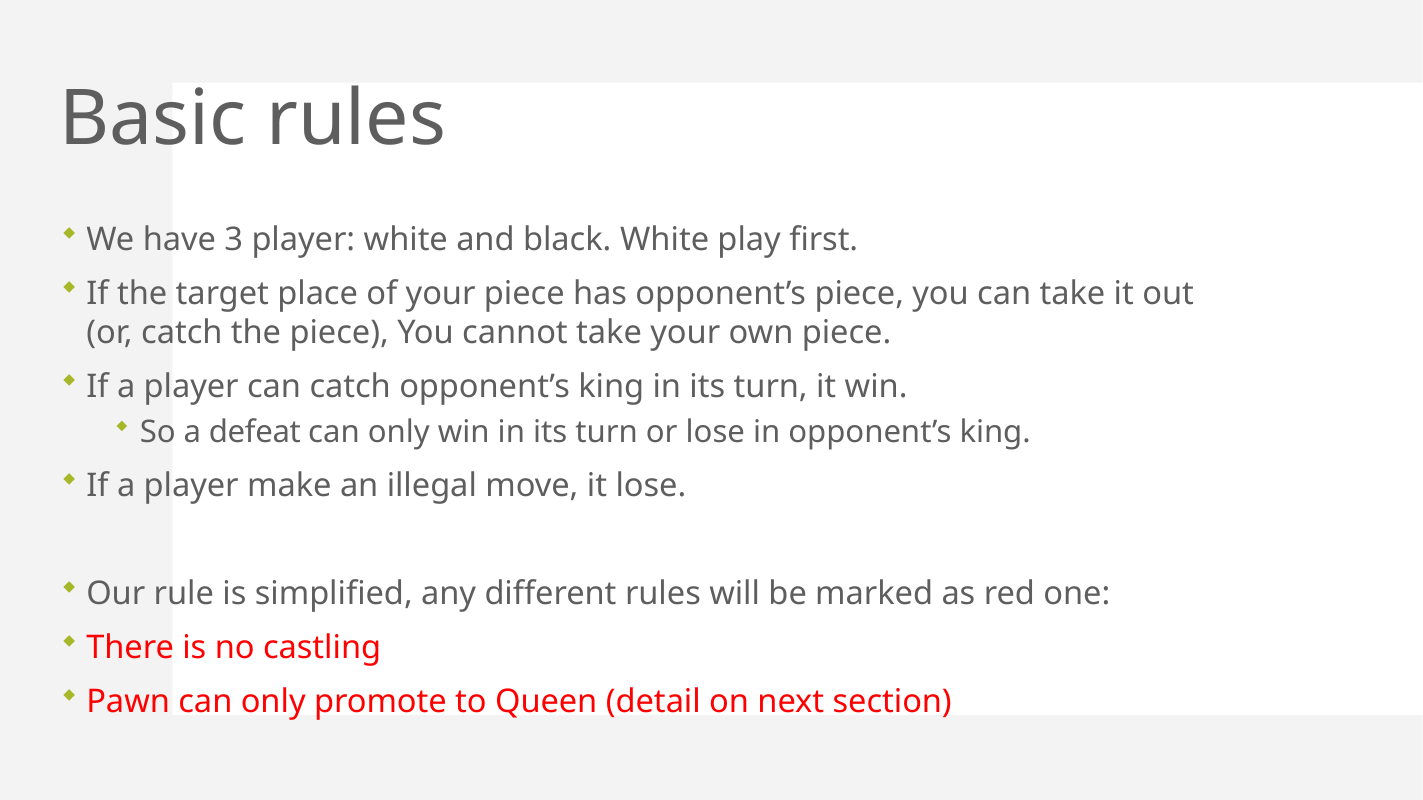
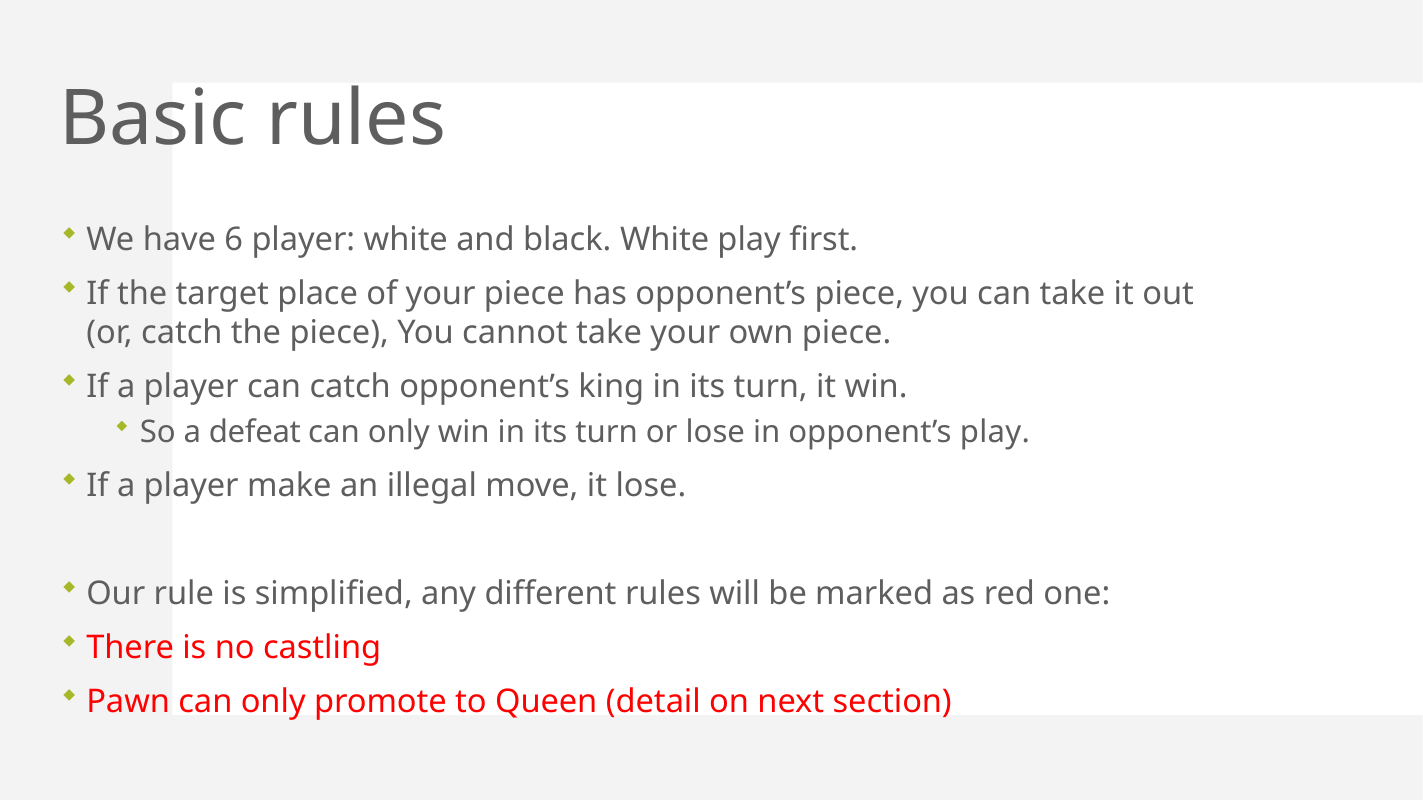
3: 3 -> 6 (234, 240)
in opponent’s king: king -> play (995, 433)
